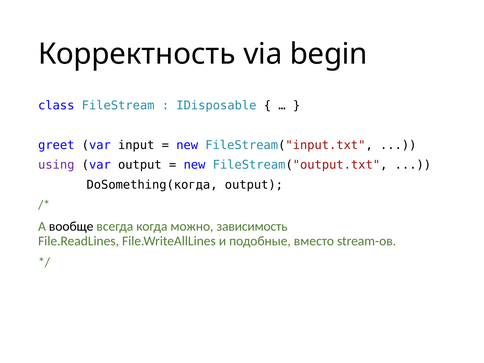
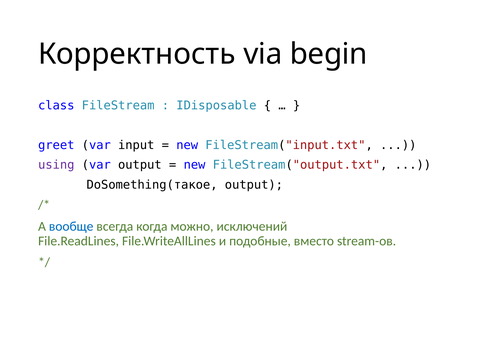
DoSomething(когда: DoSomething(когда -> DoSomething(такое (152, 185)
вообще colour: black -> blue (71, 226)
зависимость: зависимость -> исключений (252, 226)
